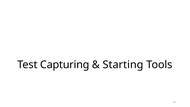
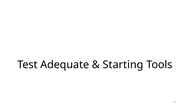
Capturing: Capturing -> Adequate (65, 65)
